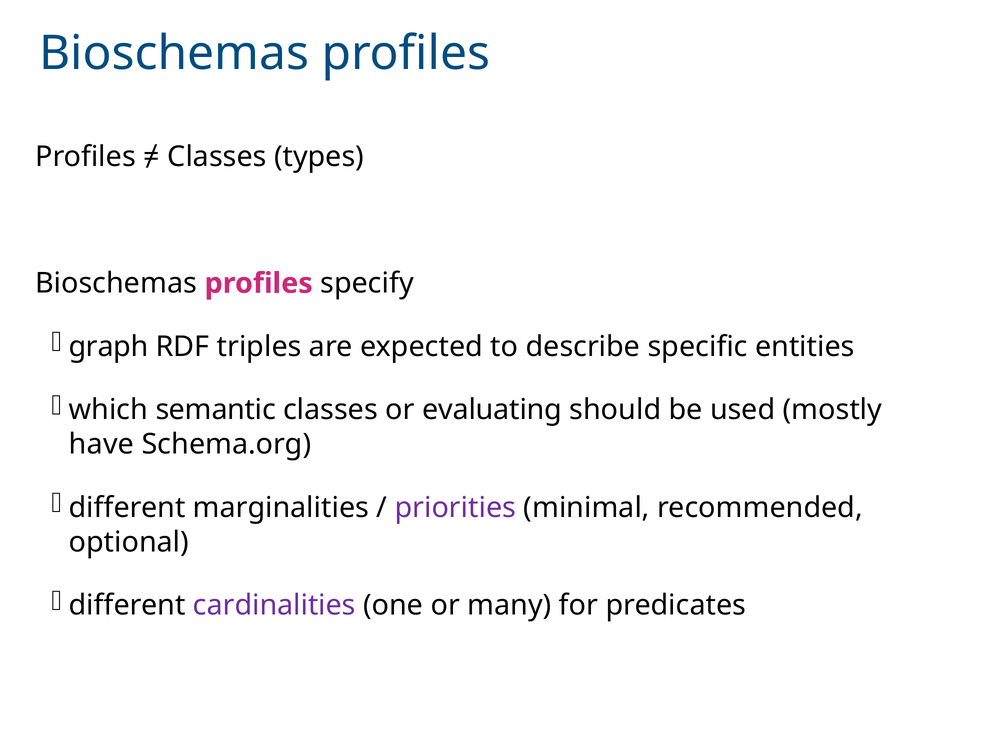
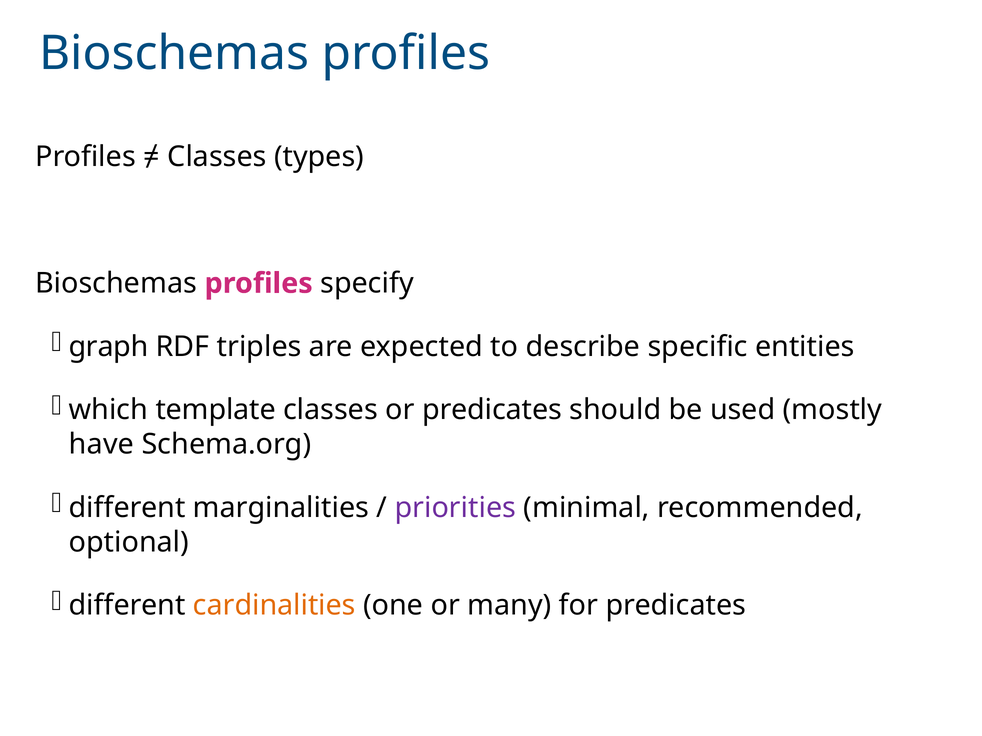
semantic: semantic -> template (216, 410)
or evaluating: evaluating -> predicates (492, 410)
cardinalities colour: purple -> orange (274, 606)
